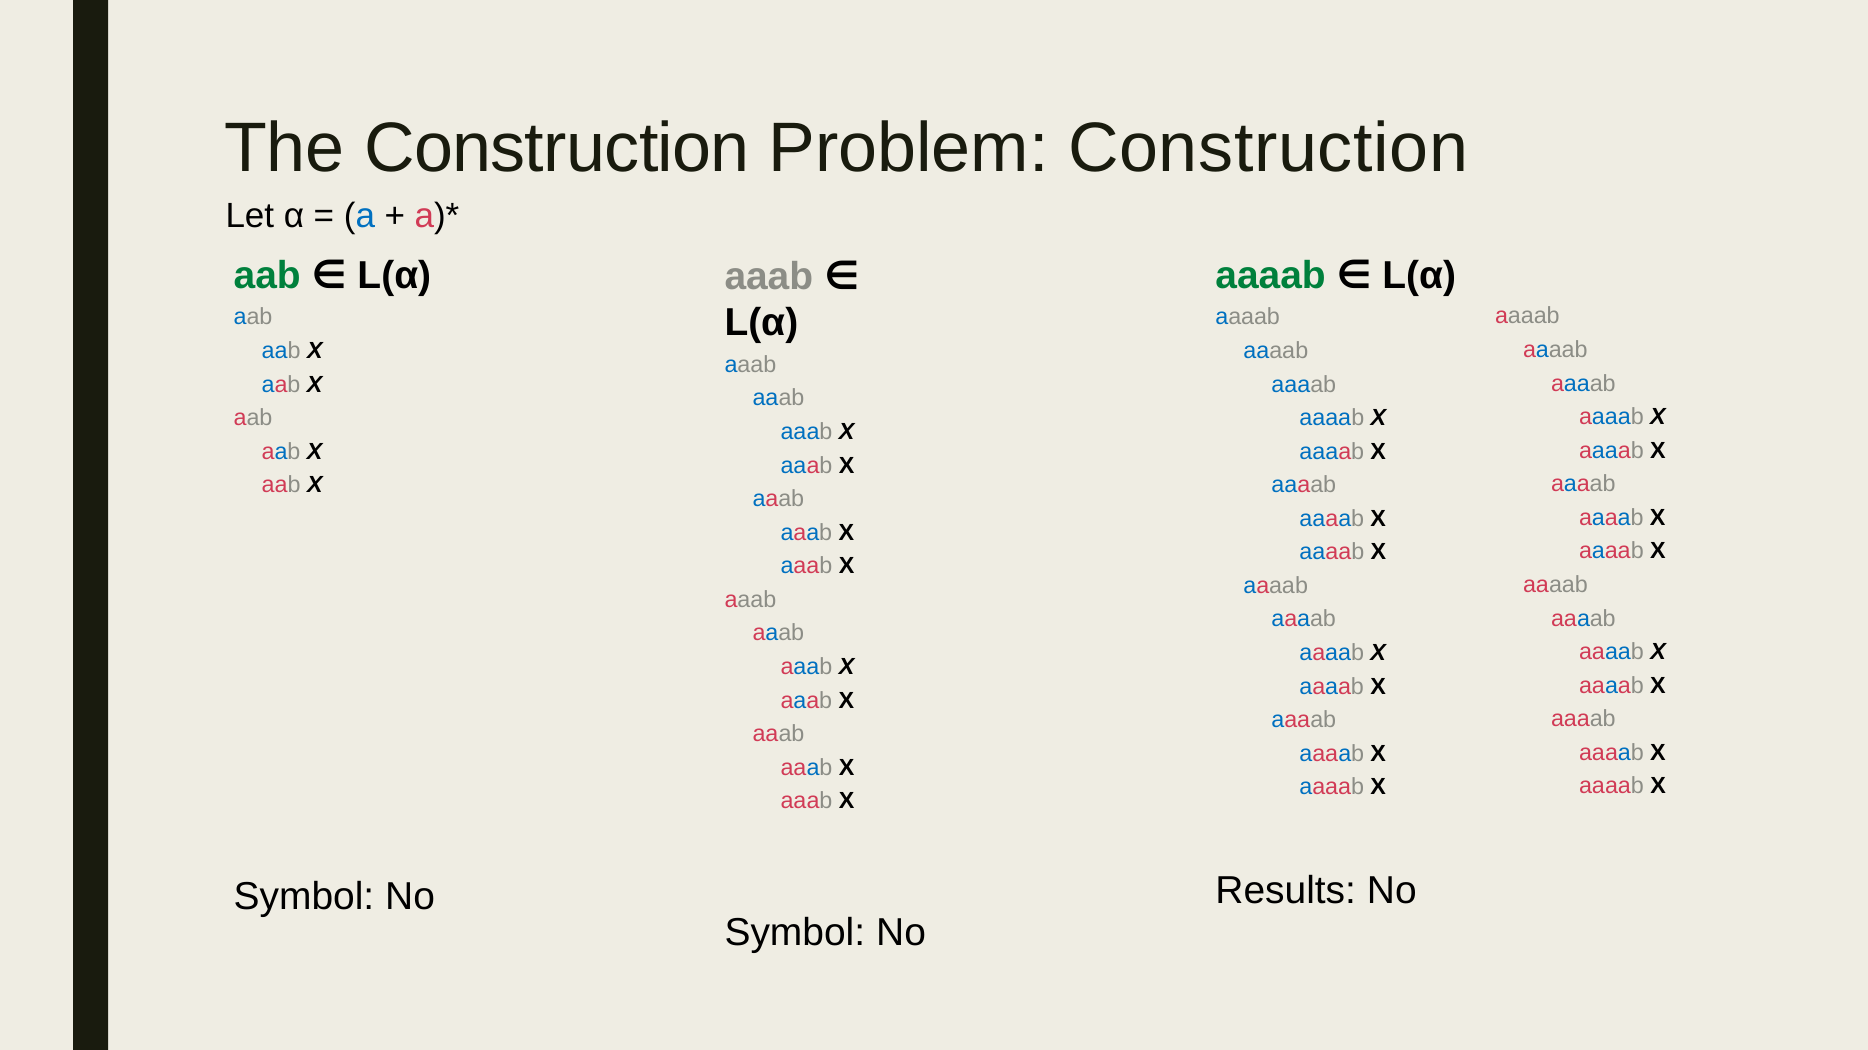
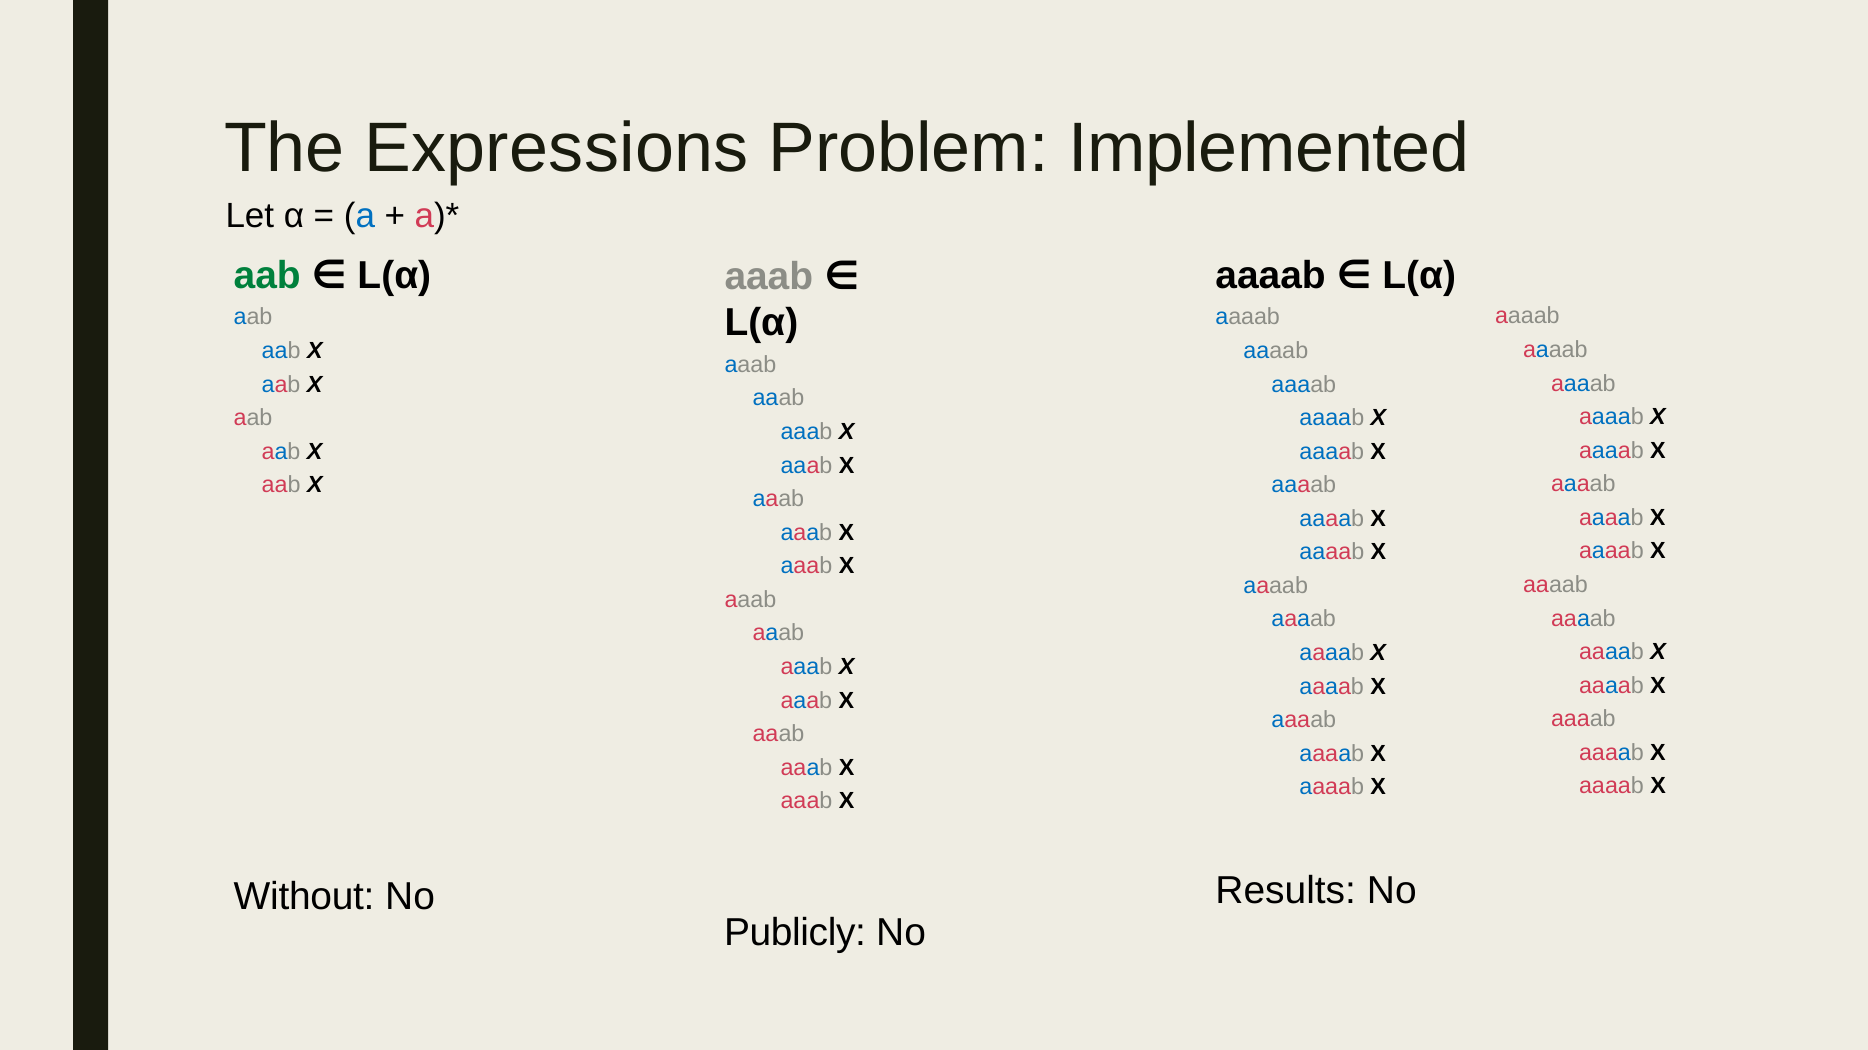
The Construction: Construction -> Expressions (557, 149)
Problem Construction: Construction -> Implemented (1269, 149)
aaaab colour: green -> black (1271, 276)
Symbol: Symbol -> Without (304, 897)
Symbol: Symbol -> Publicly (795, 934)
